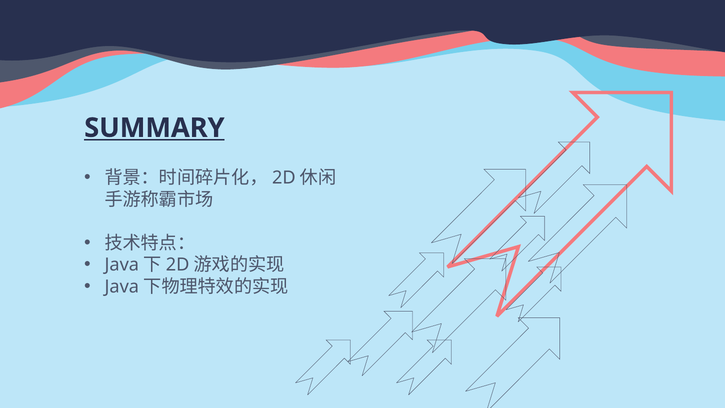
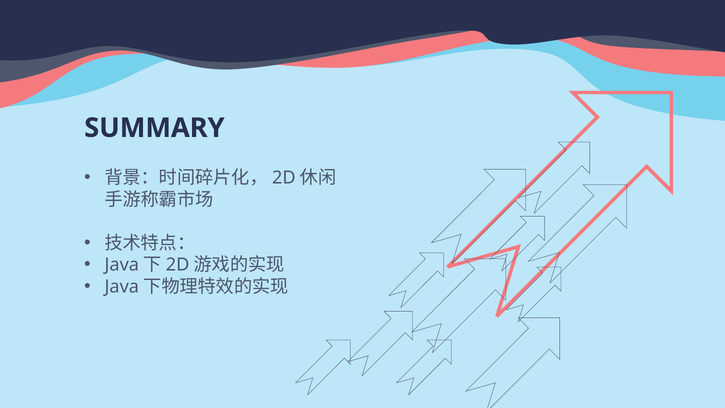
SUMMARY underline: present -> none (154, 128)
